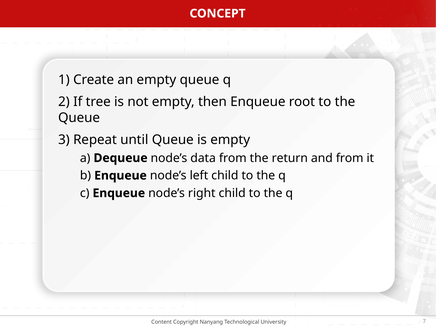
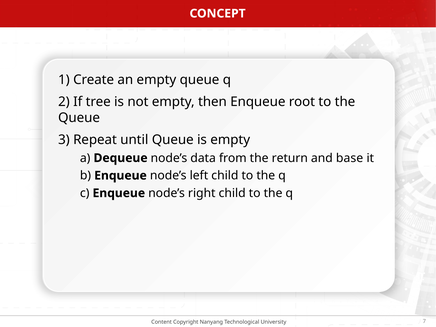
and from: from -> base (350, 158)
